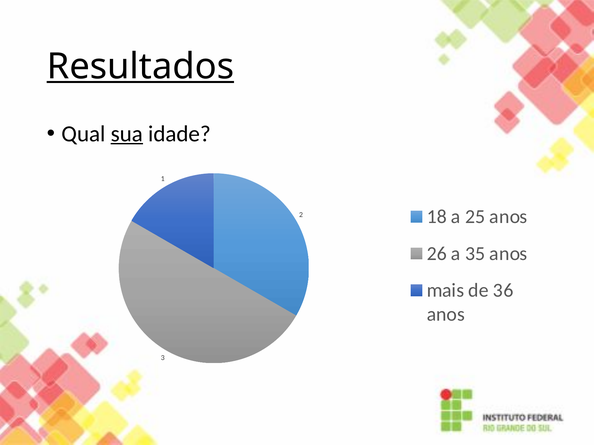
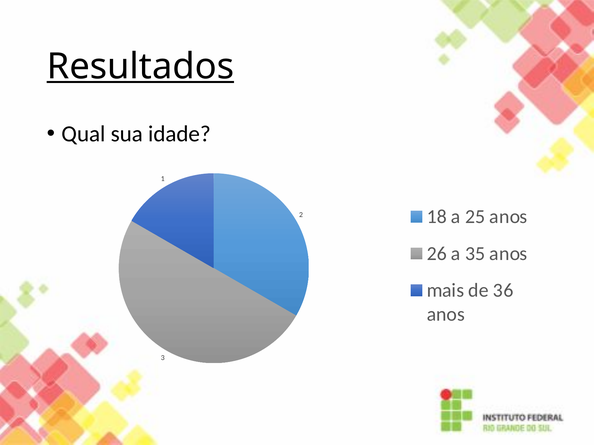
sua underline: present -> none (127, 134)
